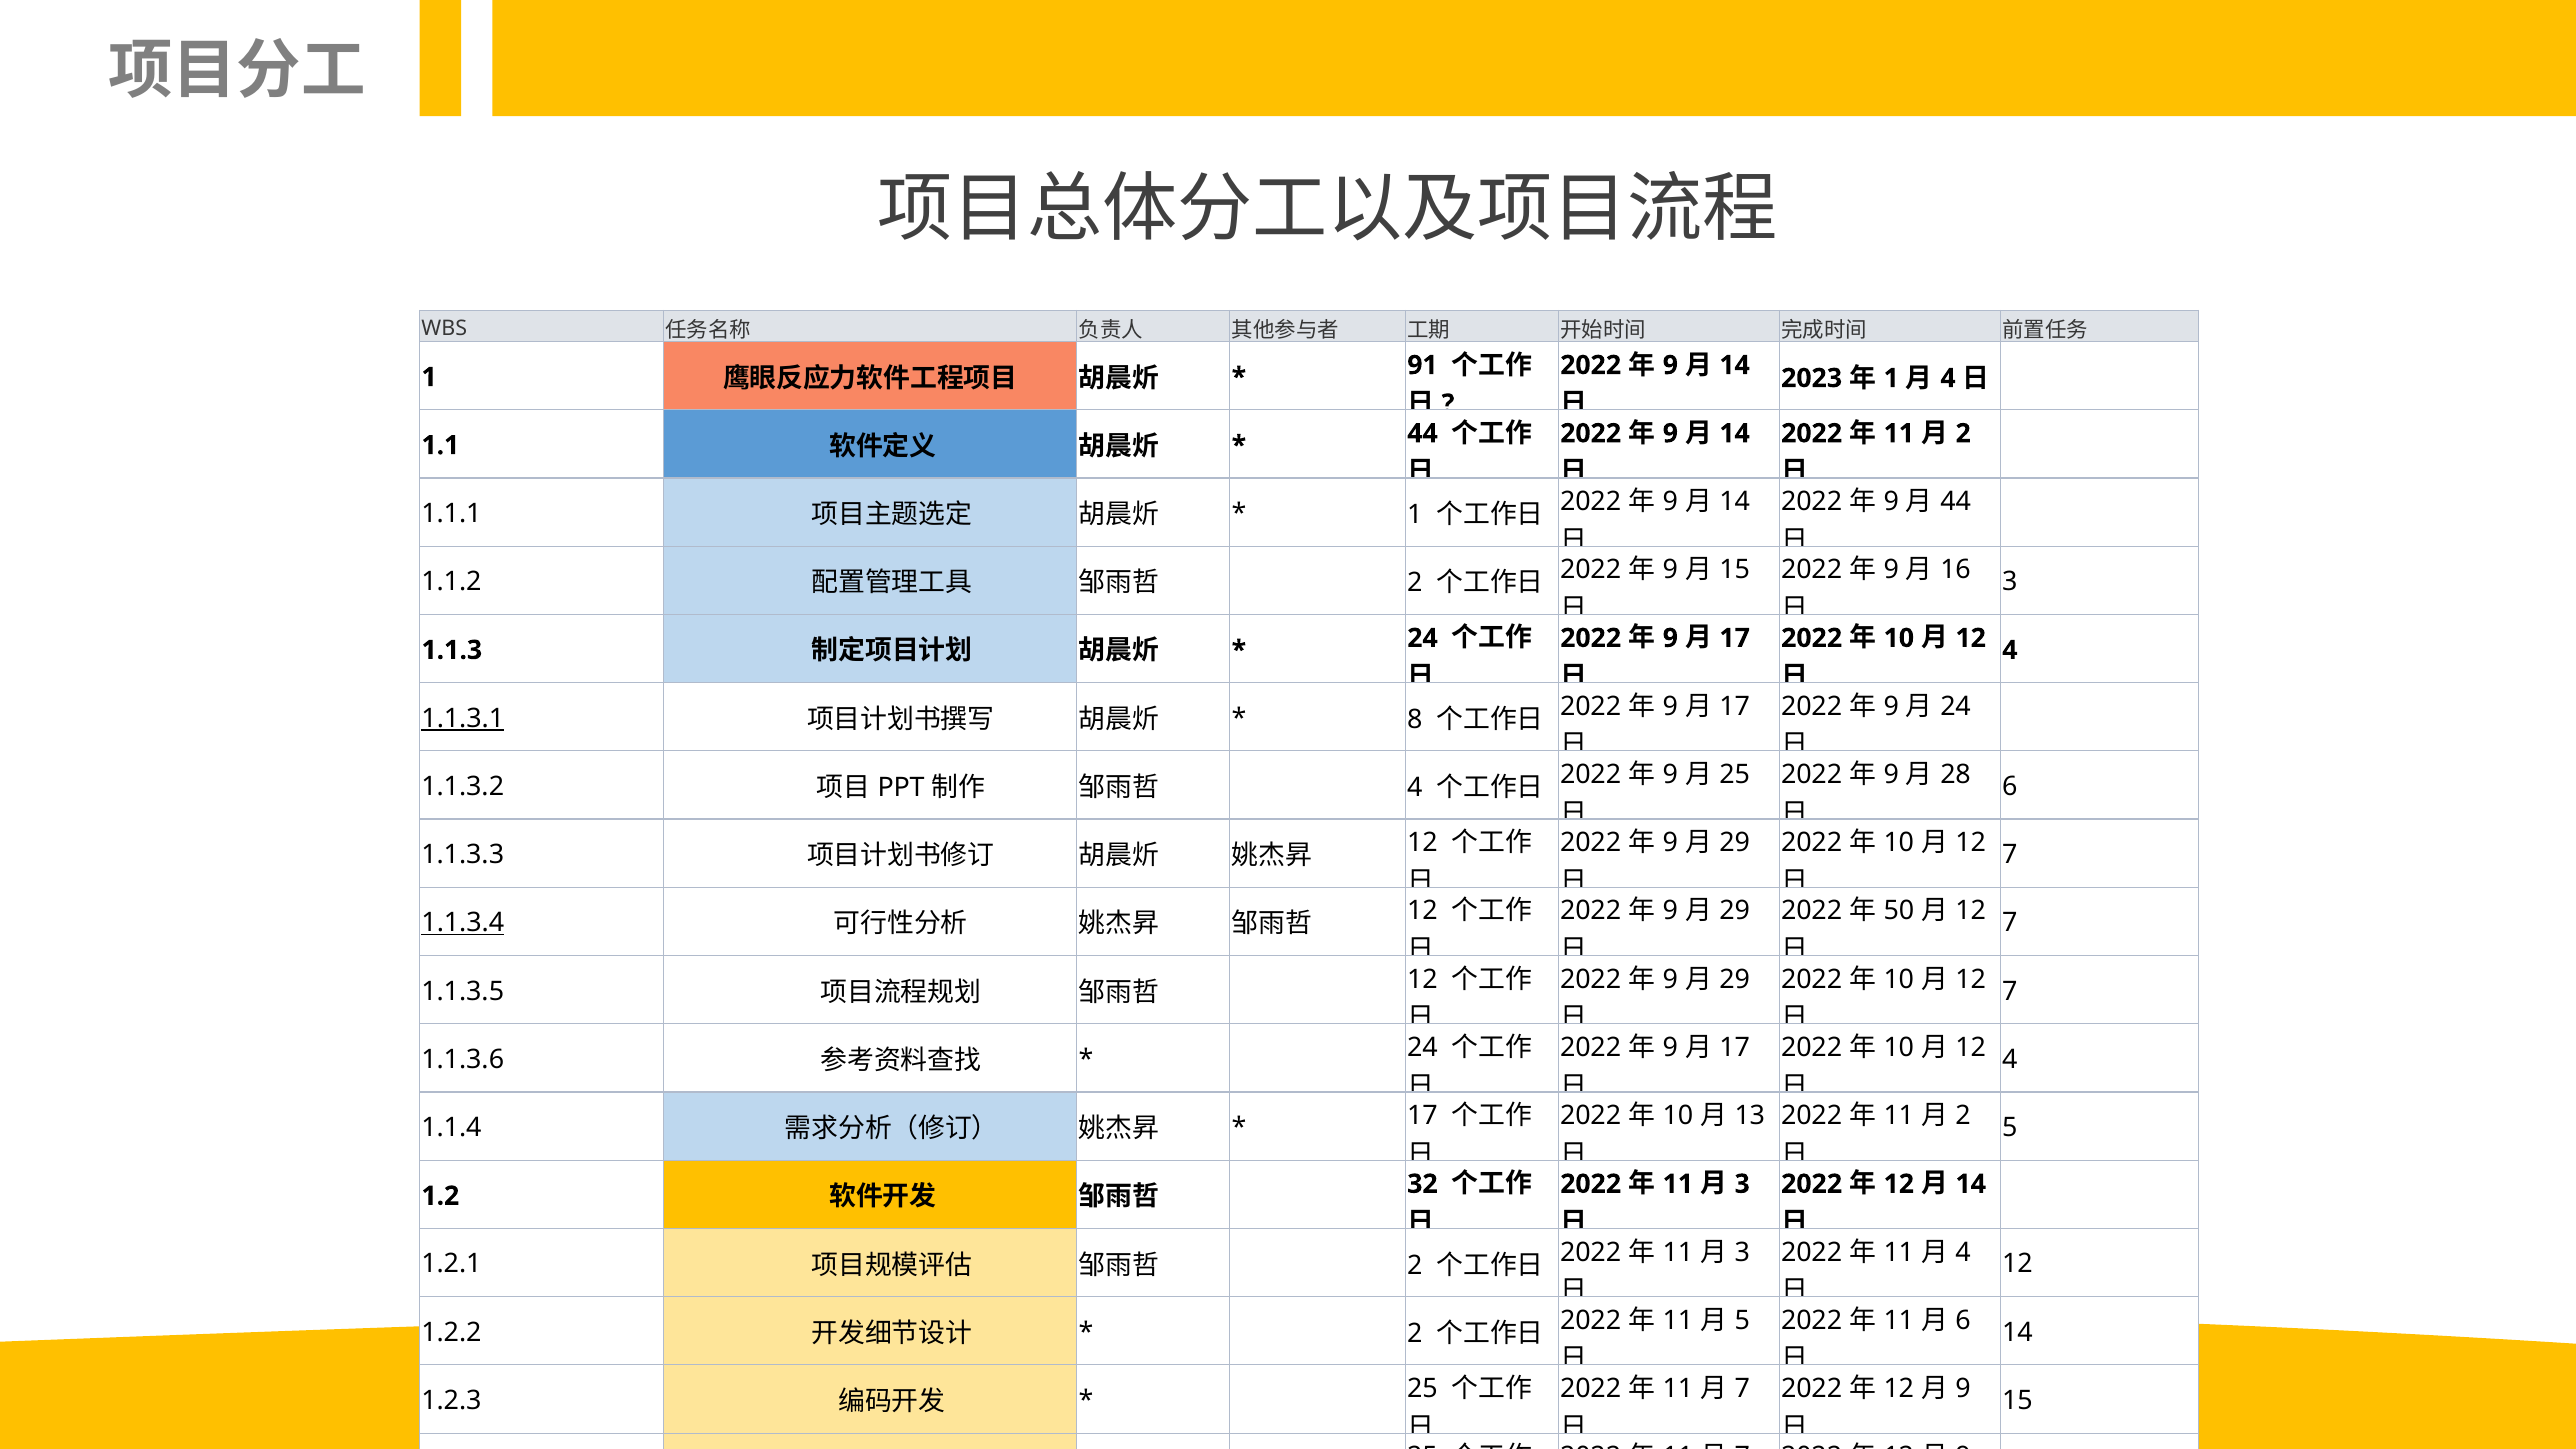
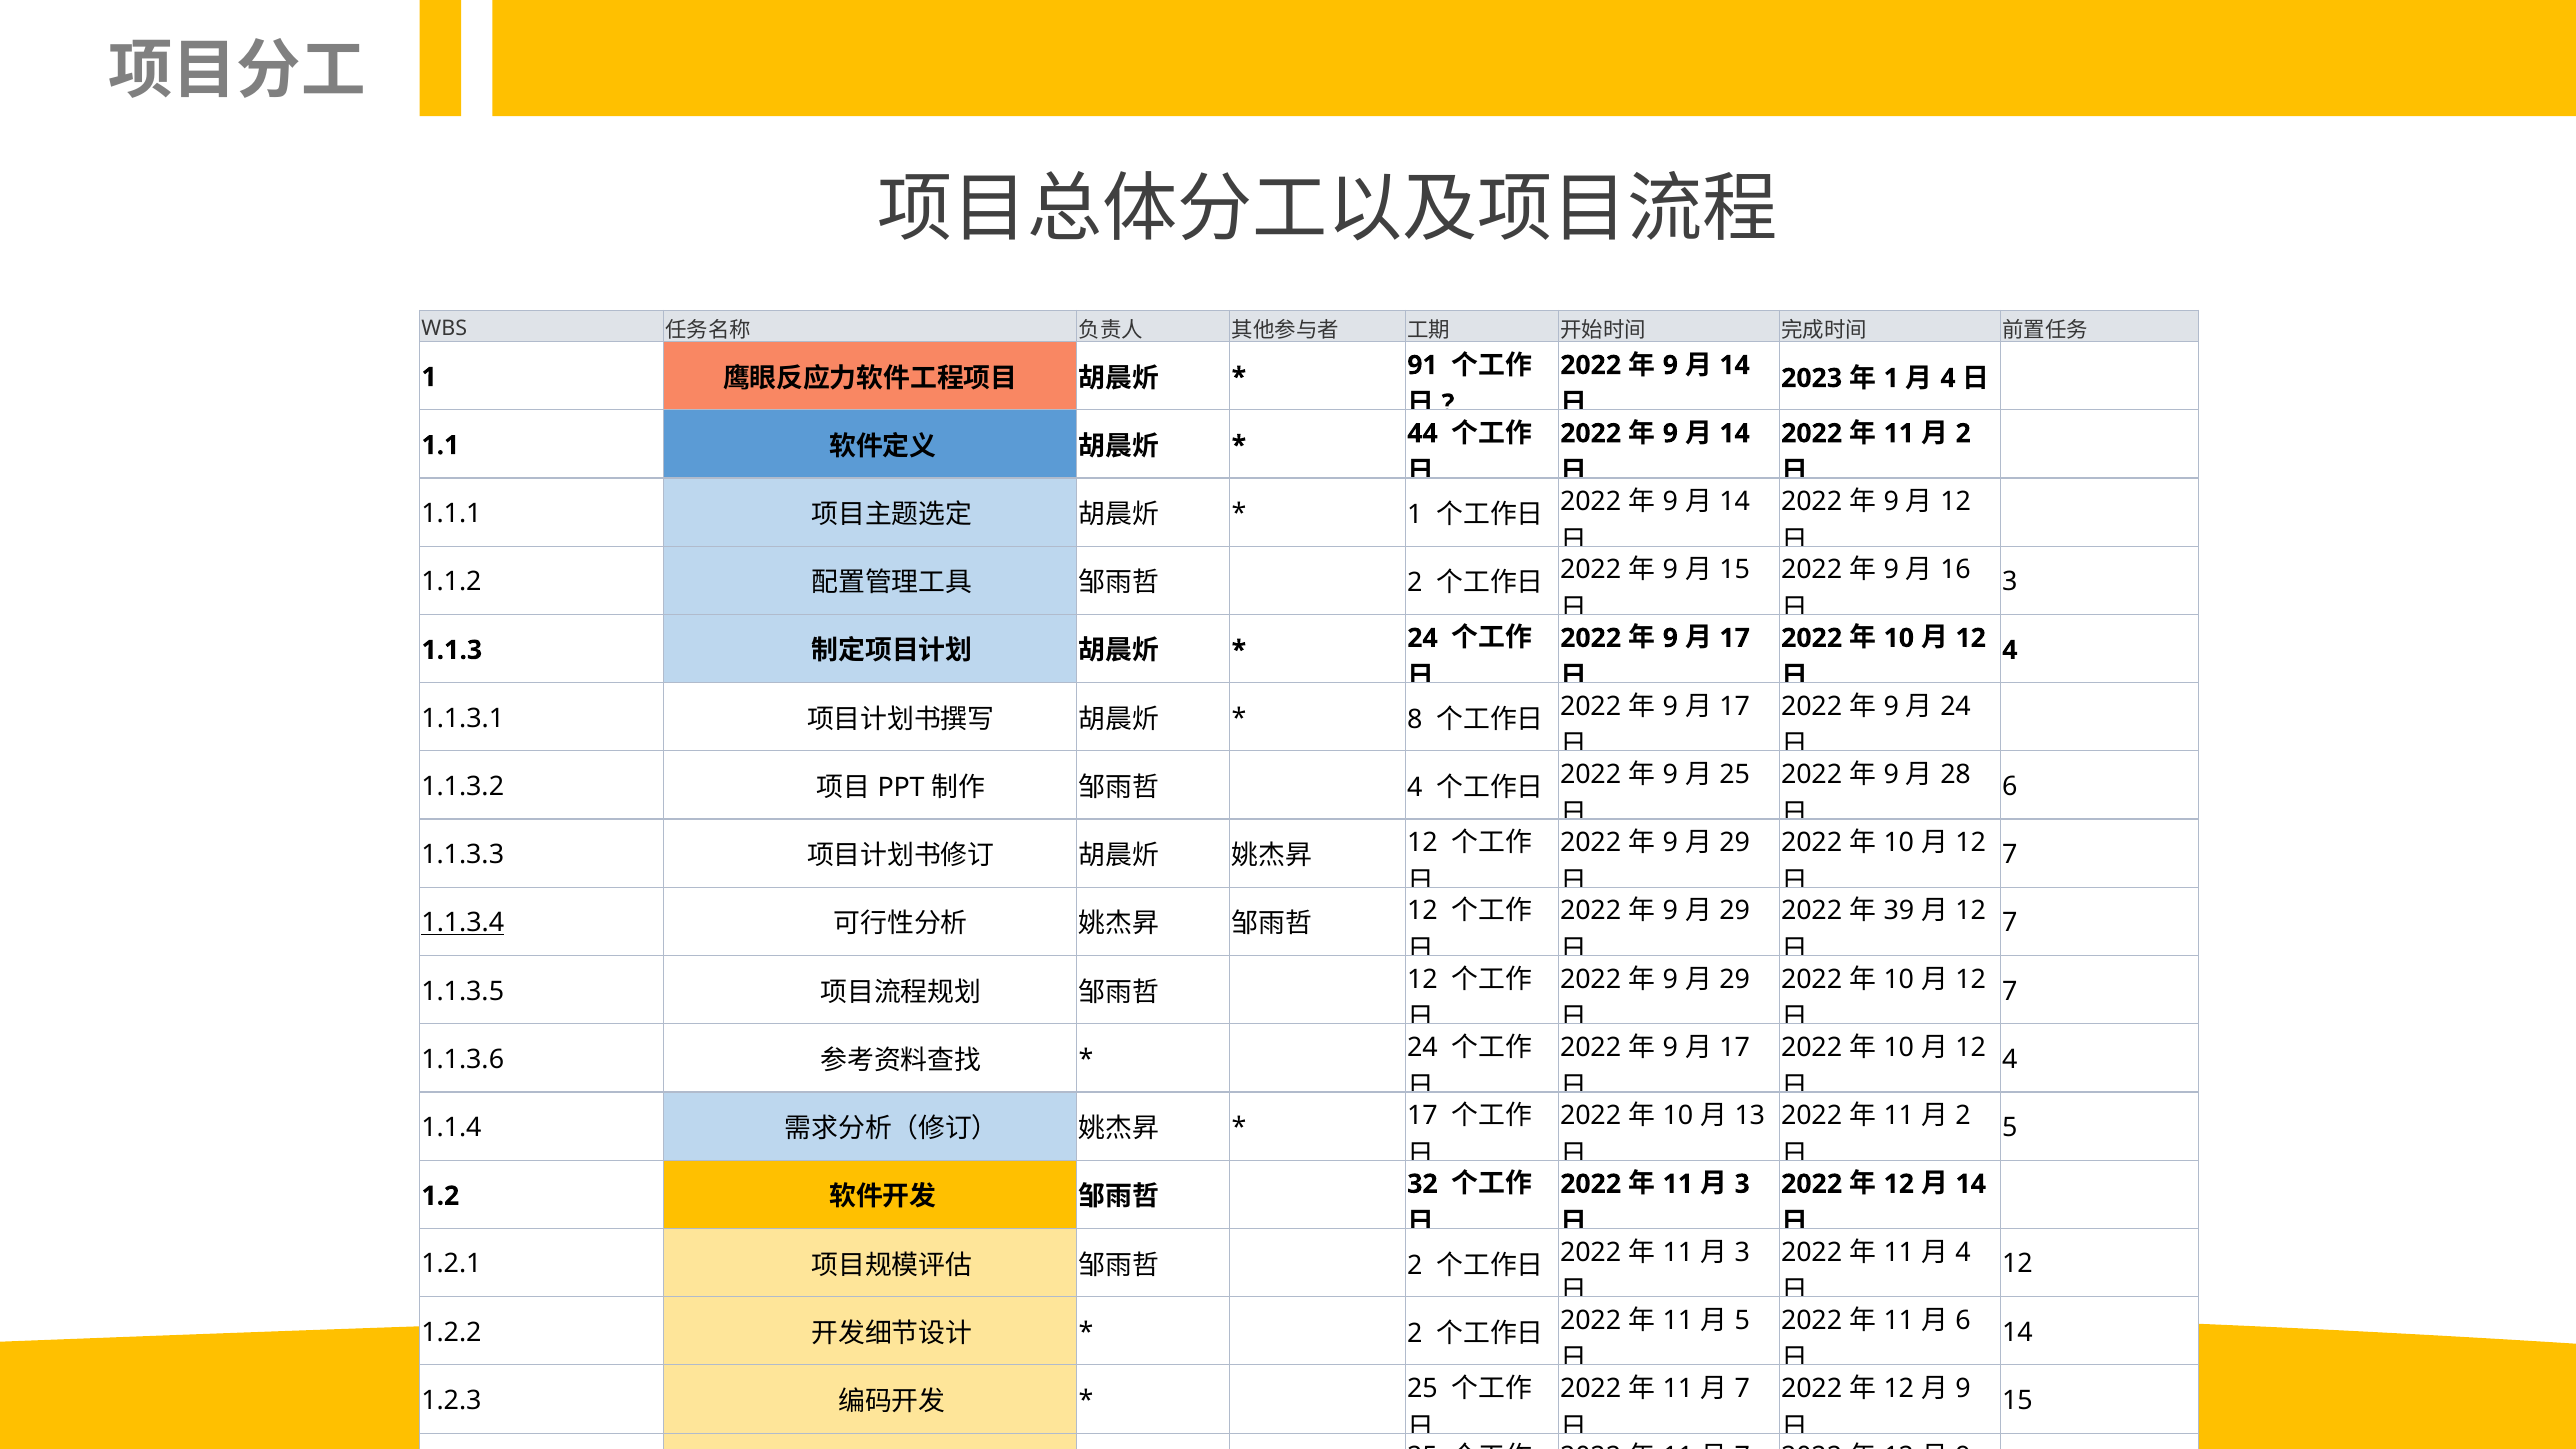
44: 44 -> 12 (1956, 502)
1.1.3.1 underline: present -> none (463, 718)
50: 50 -> 39 (1899, 911)
